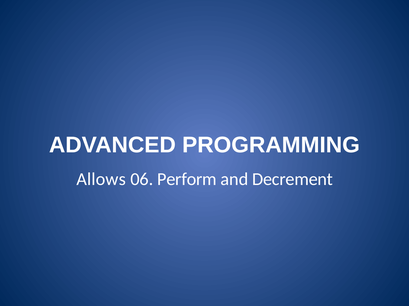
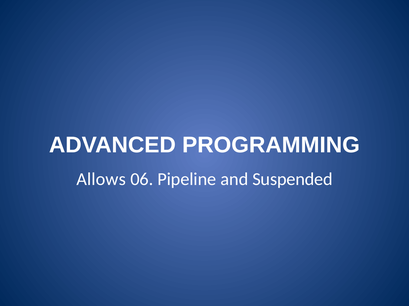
Perform: Perform -> Pipeline (187, 180)
Decrement: Decrement -> Suspended (293, 180)
